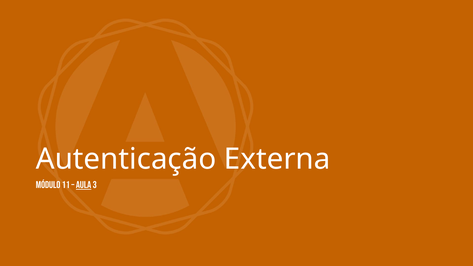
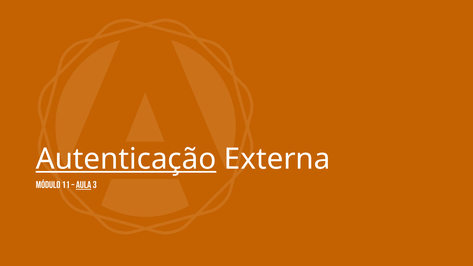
Autenticação underline: none -> present (126, 159)
